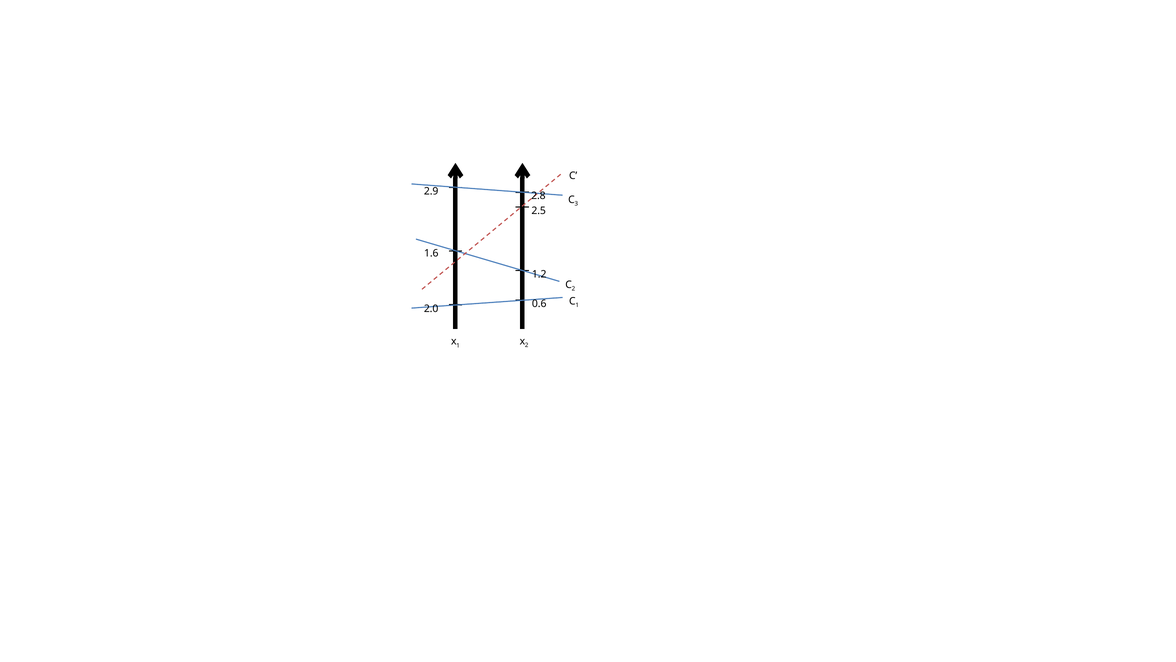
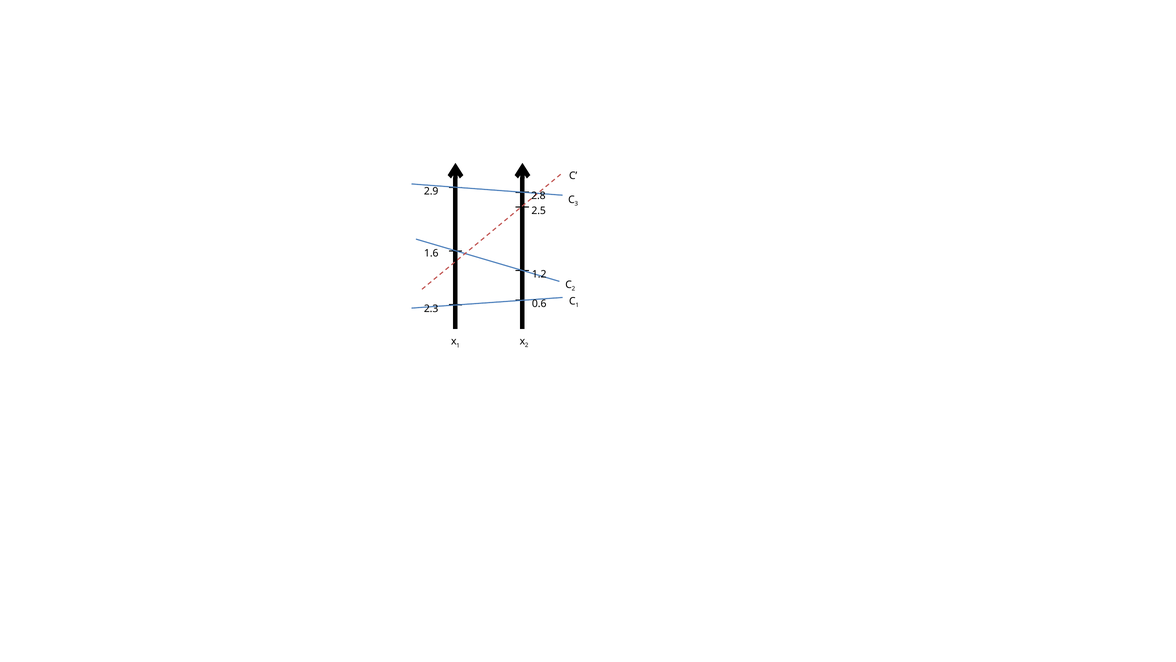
2.0: 2.0 -> 2.3 (431, 308)
